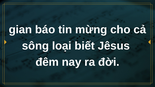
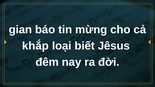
sông: sông -> khắp (35, 46)
